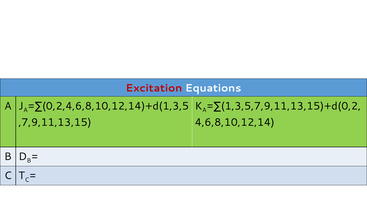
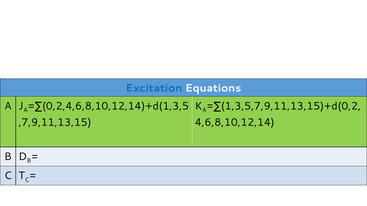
Excitation colour: red -> blue (154, 88)
